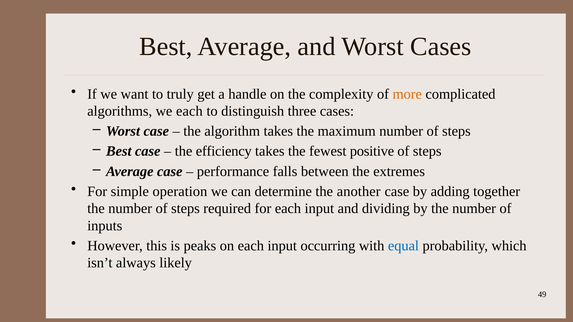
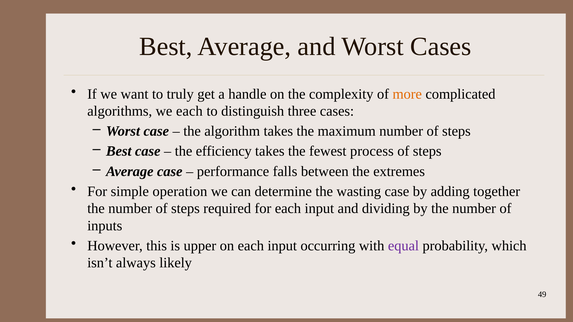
positive: positive -> process (372, 151)
another: another -> wasting (359, 191)
peaks: peaks -> upper (200, 246)
equal colour: blue -> purple (403, 246)
